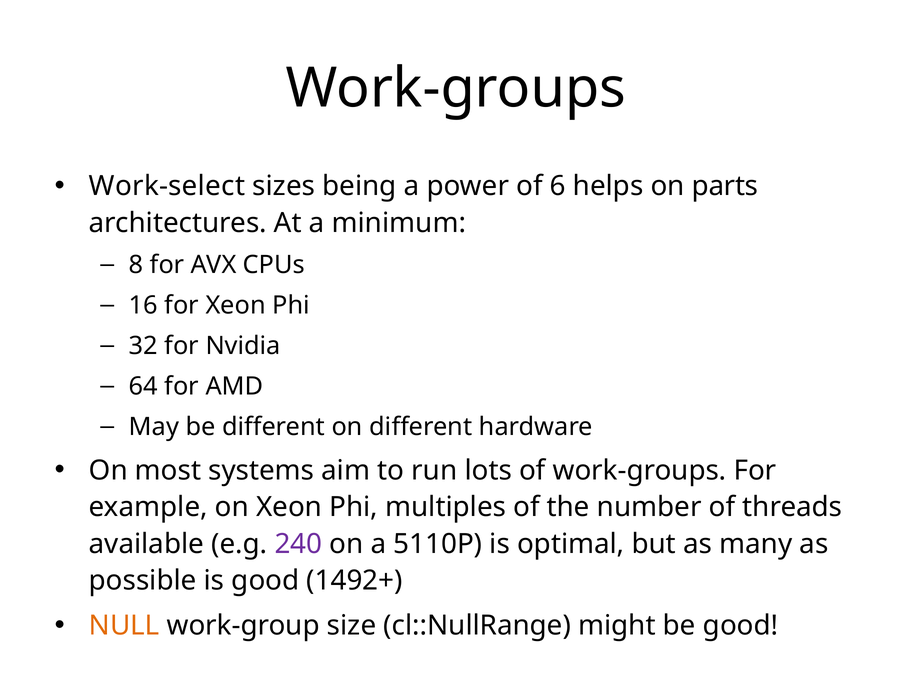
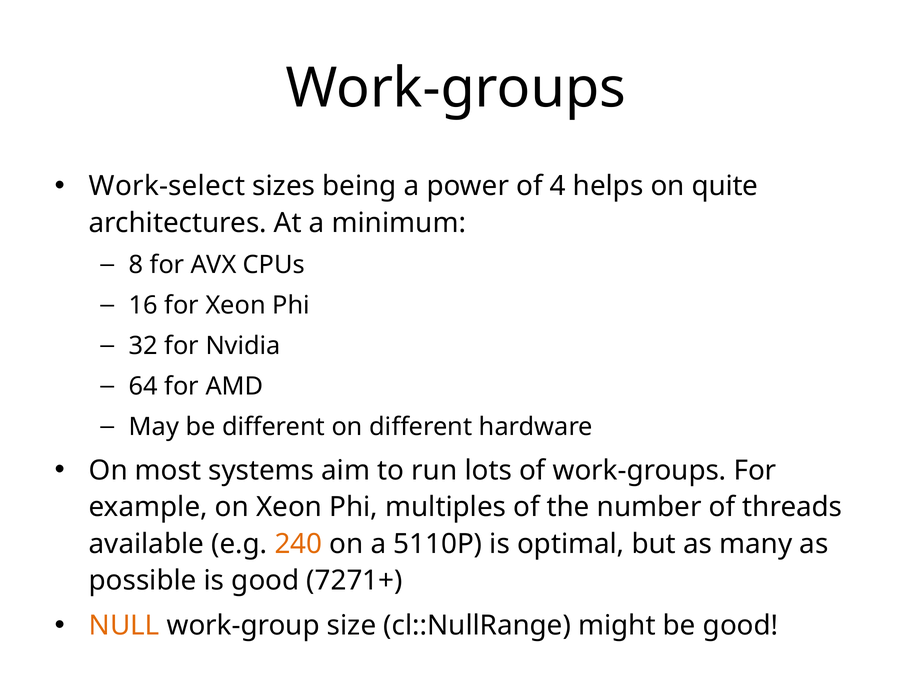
6: 6 -> 4 (558, 186)
parts: parts -> quite (725, 186)
240 colour: purple -> orange (298, 544)
1492+: 1492+ -> 7271+ (354, 581)
